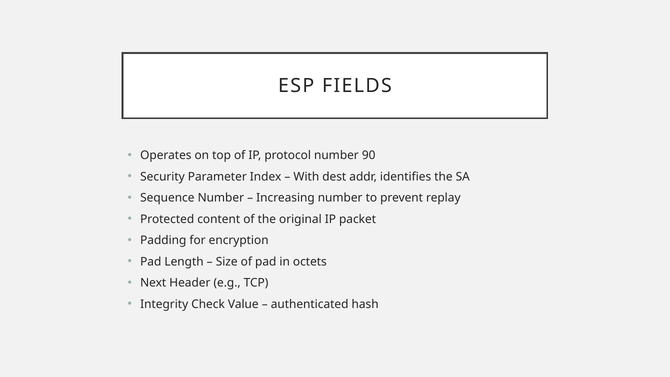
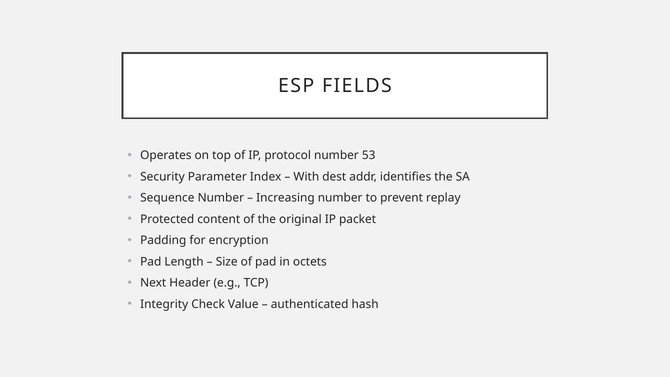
90: 90 -> 53 (369, 155)
